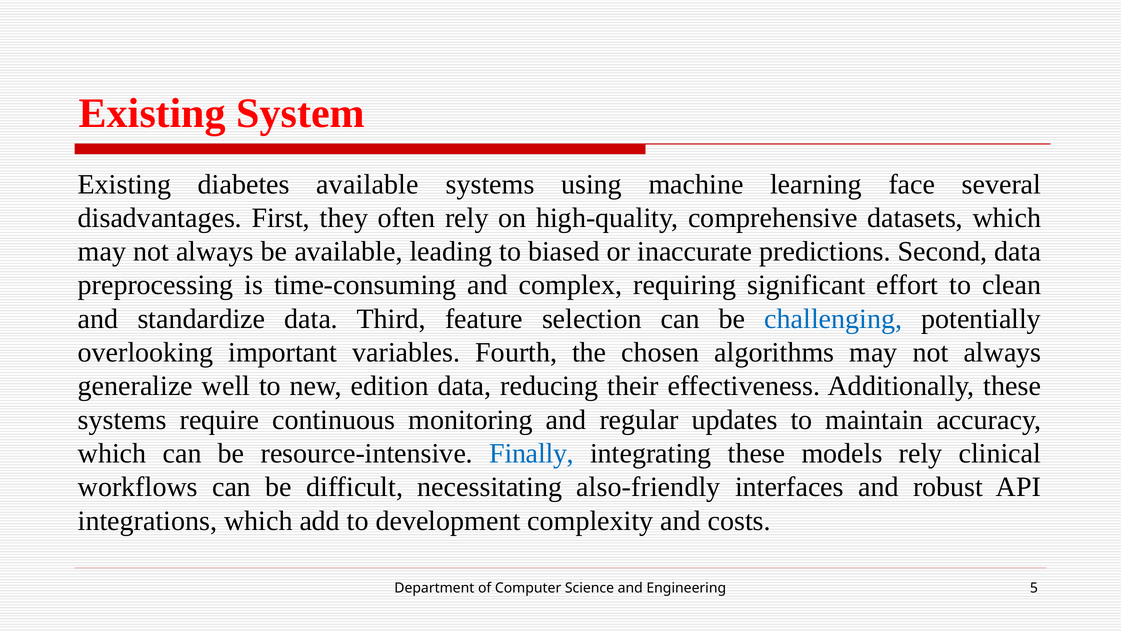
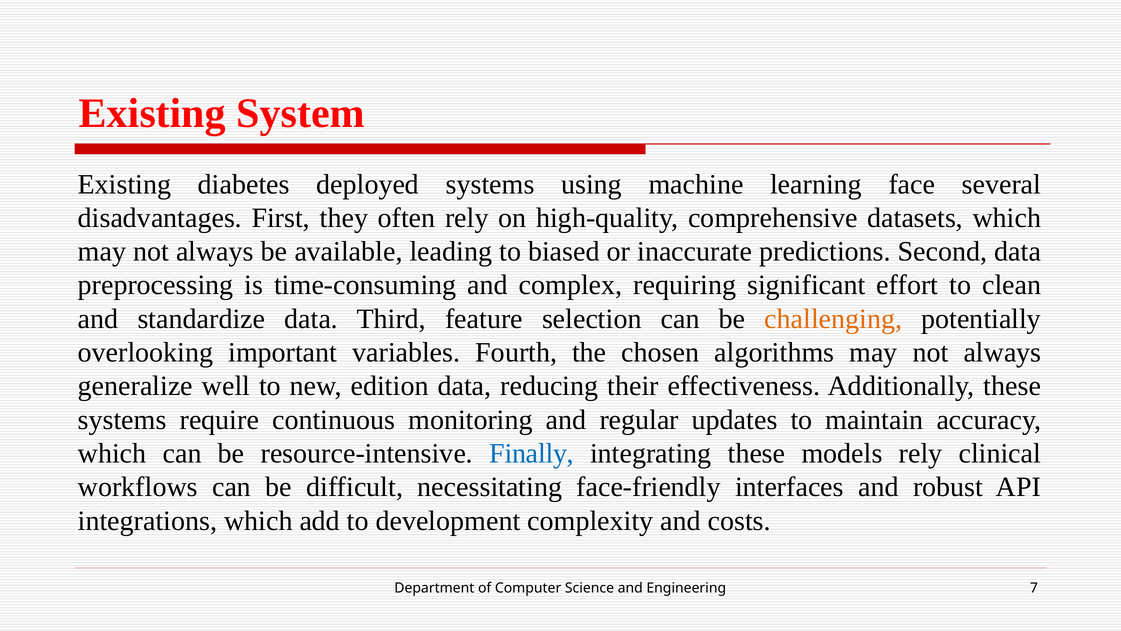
diabetes available: available -> deployed (368, 184)
challenging colour: blue -> orange (833, 319)
also-friendly: also-friendly -> face-friendly (649, 487)
5: 5 -> 7 (1034, 588)
